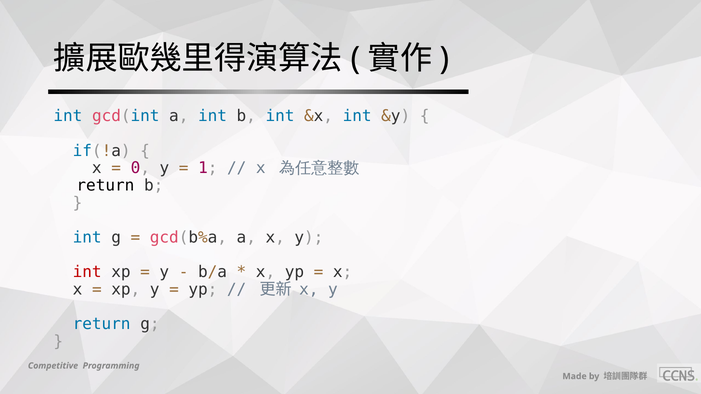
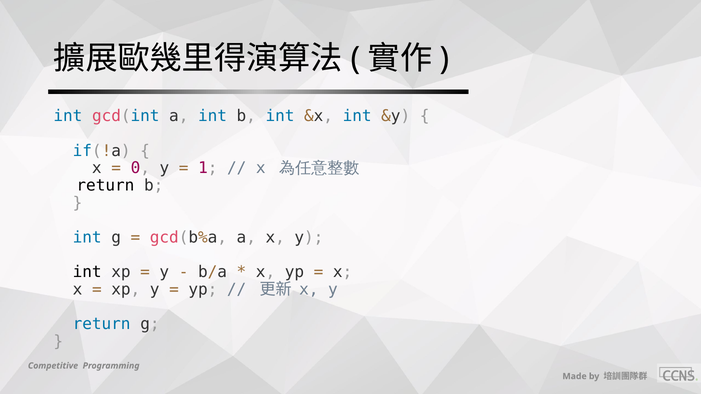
int colour: red -> black (87, 272)
